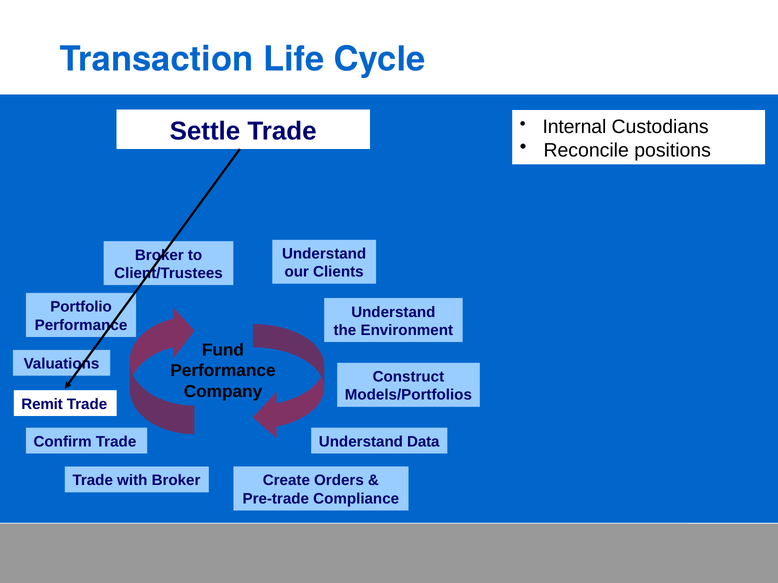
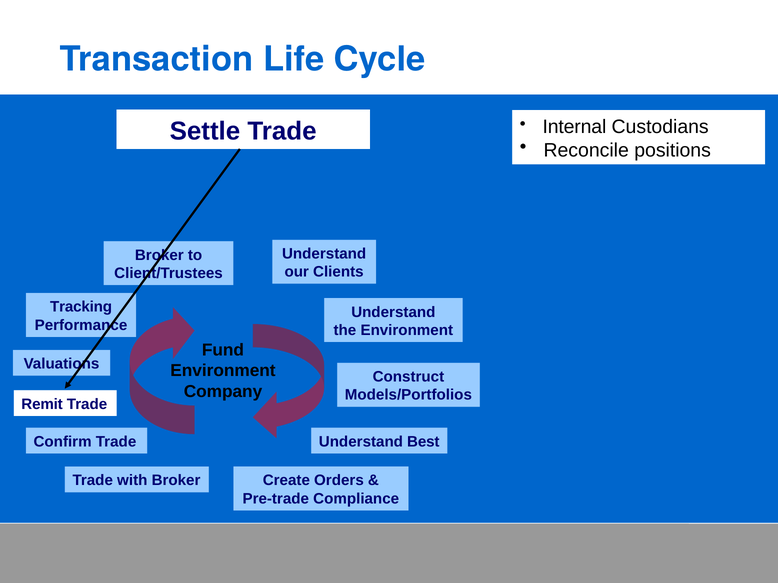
Portfolio: Portfolio -> Tracking (81, 307)
Performance: Performance -> Environment (223, 371)
Data: Data -> Best (423, 442)
